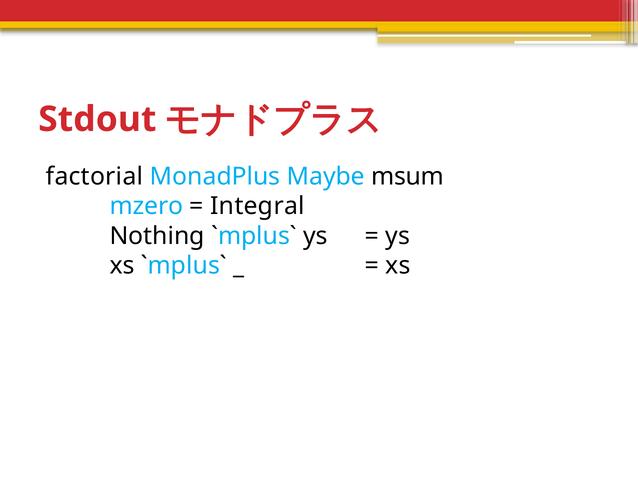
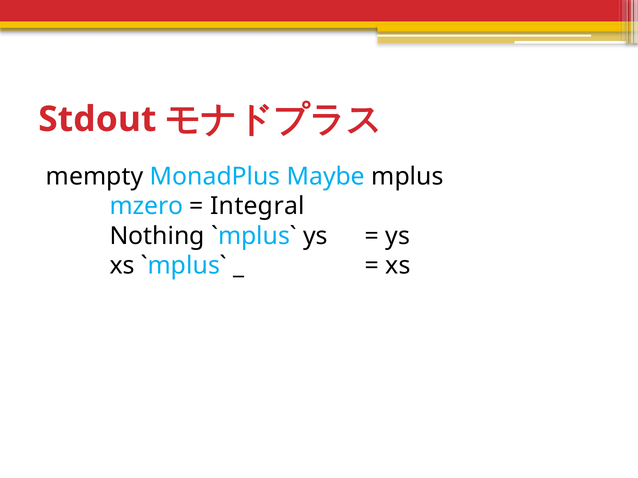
factorial: factorial -> mempty (95, 177)
msum: msum -> mplus (408, 177)
